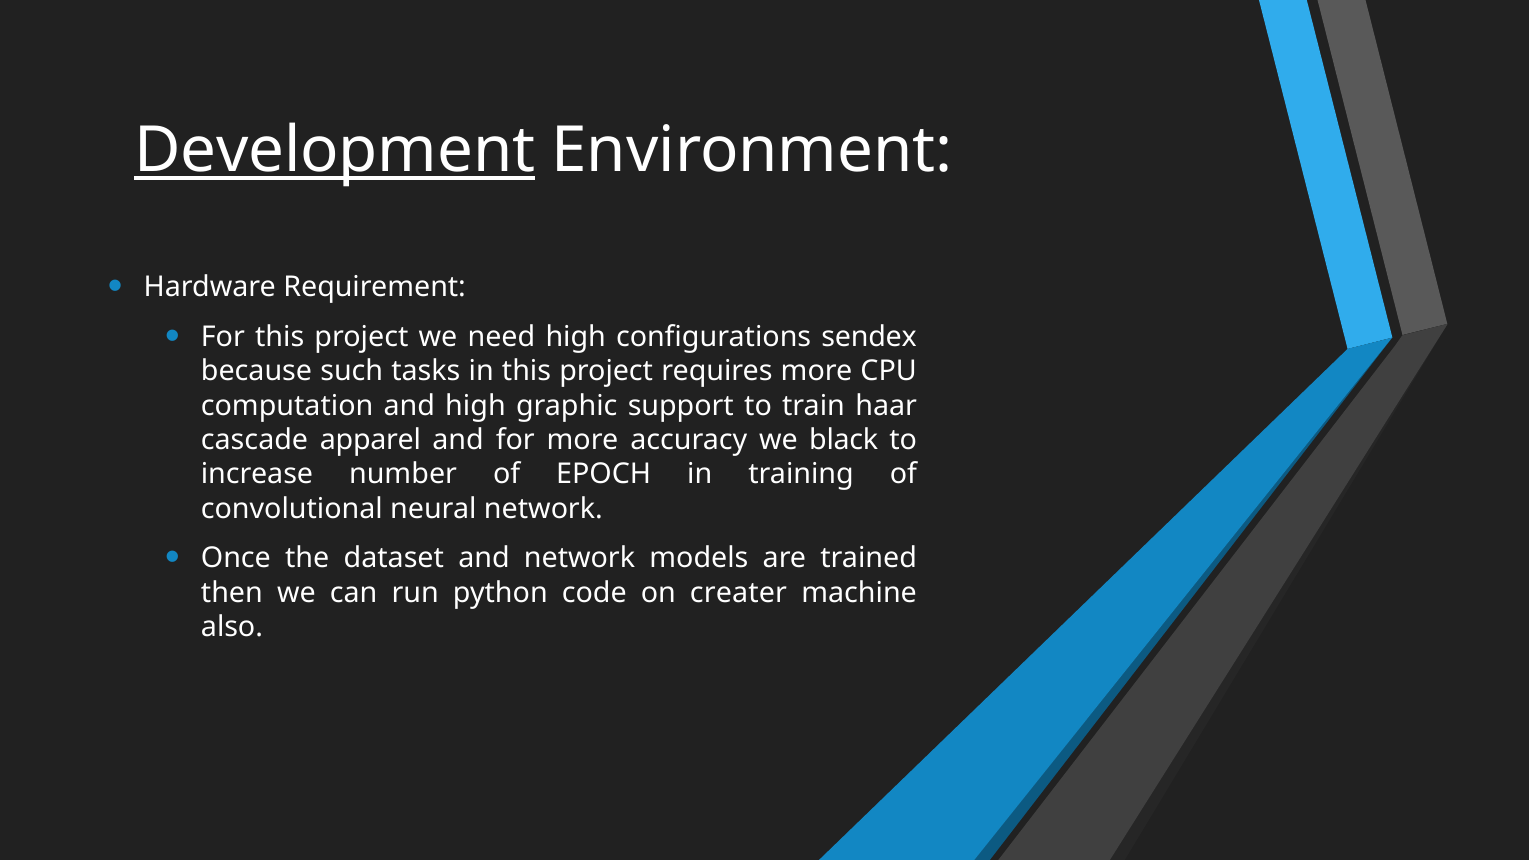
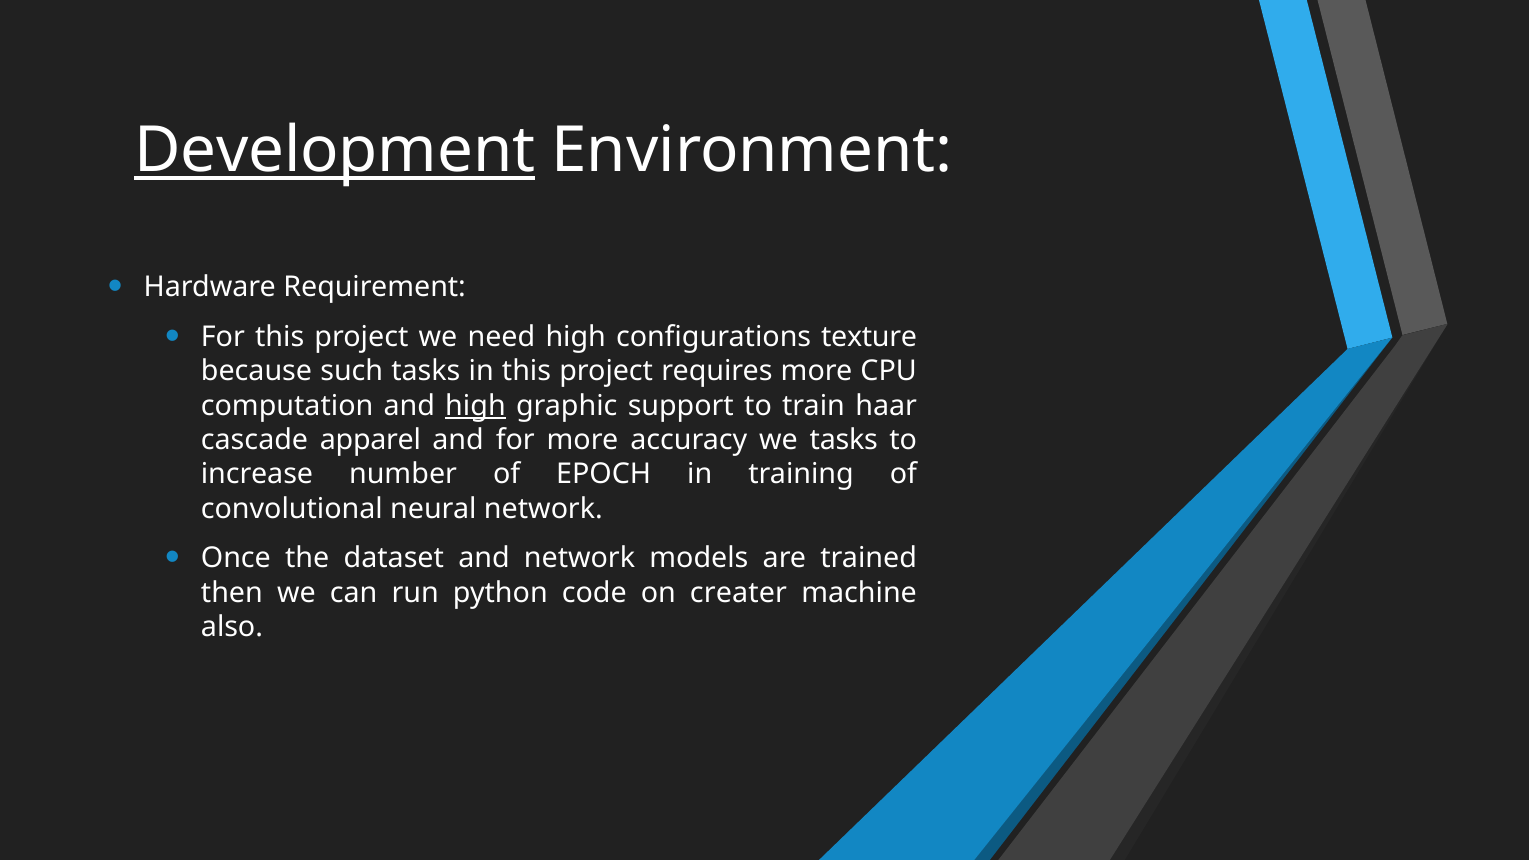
sendex: sendex -> texture (869, 337)
high underline: none -> present (475, 406)
we black: black -> tasks (844, 440)
